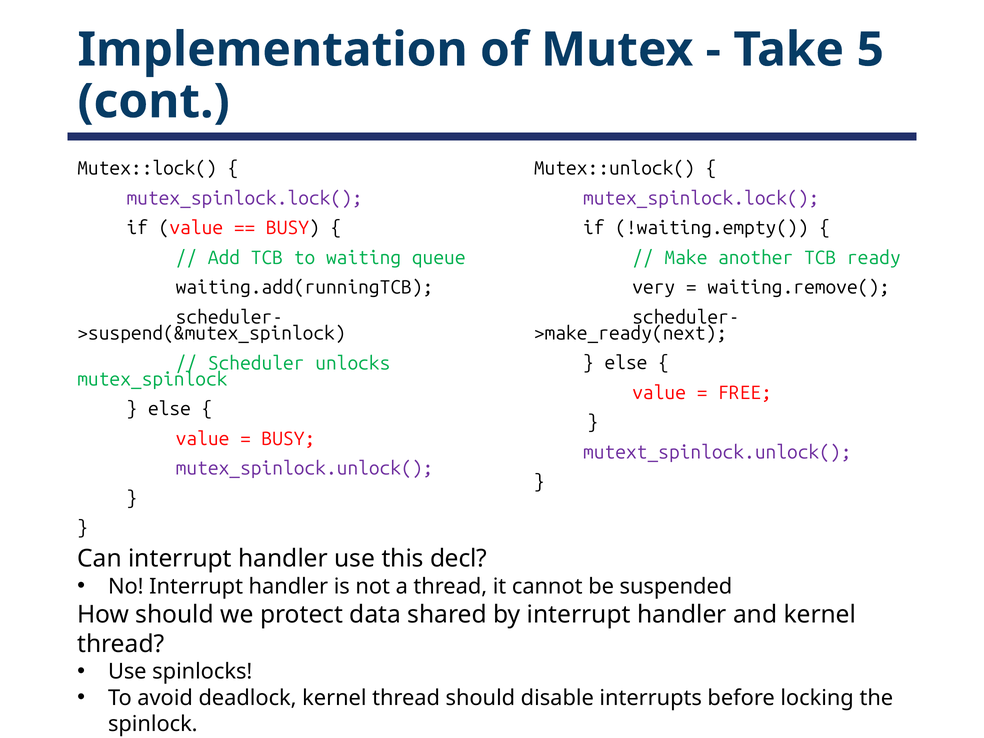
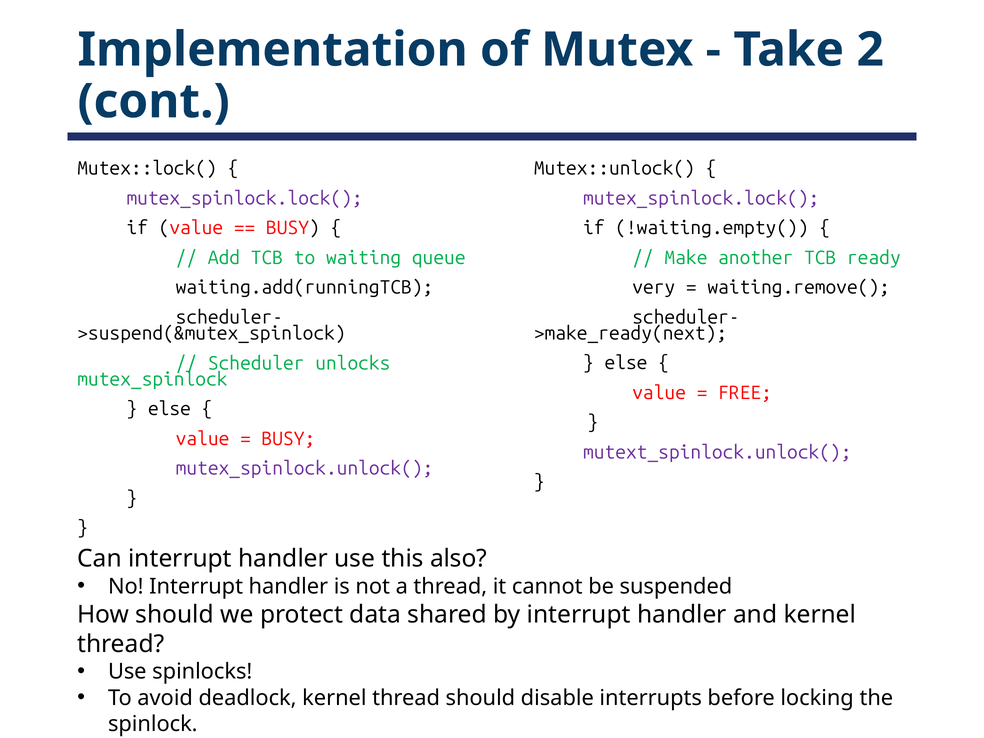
5: 5 -> 2 (870, 50)
decl: decl -> also (459, 559)
